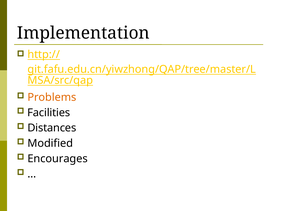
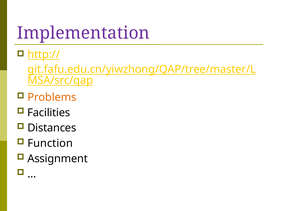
Implementation colour: black -> purple (83, 33)
Modified: Modified -> Function (50, 144)
Encourages: Encourages -> Assignment (58, 159)
